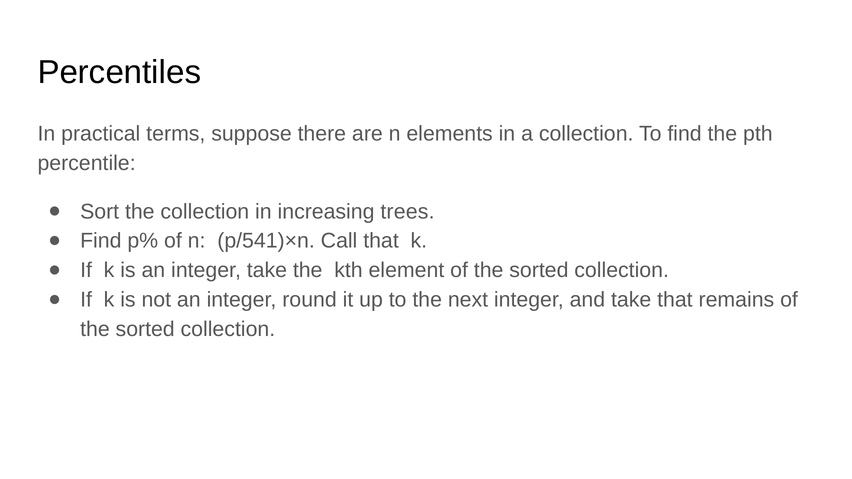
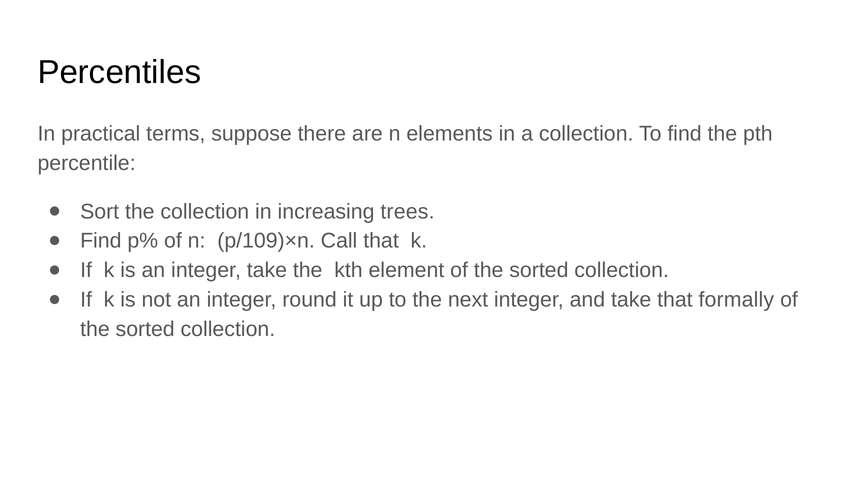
p/541)×n: p/541)×n -> p/109)×n (266, 241)
remains: remains -> formally (736, 300)
